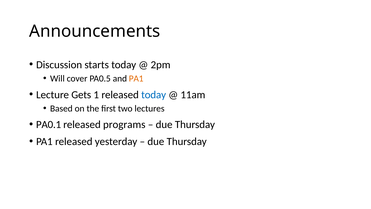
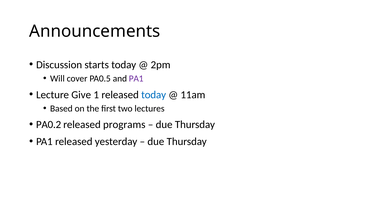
PA1 colour: orange -> purple (136, 79)
Gets: Gets -> Give (81, 95)
PA0.1: PA0.1 -> PA0.2 (49, 124)
